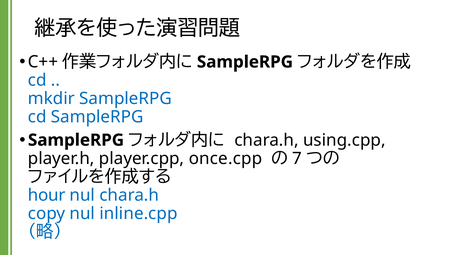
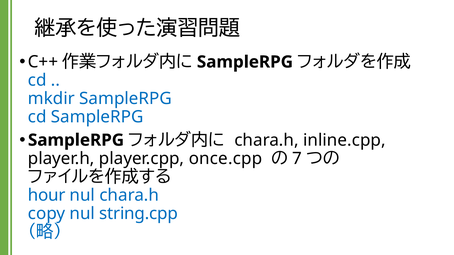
using.cpp: using.cpp -> inline.cpp (344, 140)
inline.cpp: inline.cpp -> string.cpp (139, 214)
